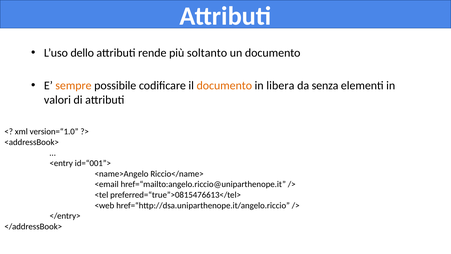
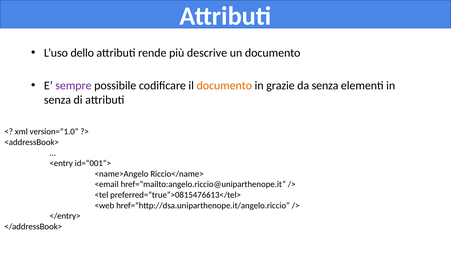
soltanto: soltanto -> descrive (207, 53)
sempre colour: orange -> purple (73, 85)
libera: libera -> grazie (280, 85)
valori: valori -> senza (57, 100)
